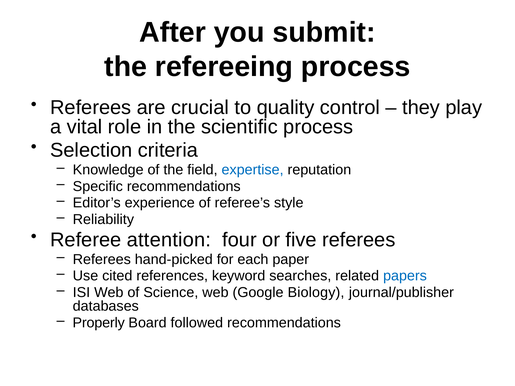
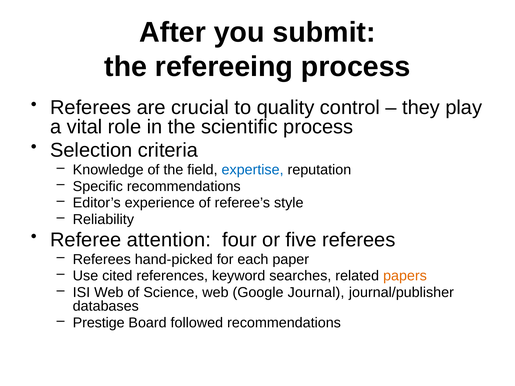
papers colour: blue -> orange (405, 276)
Biology: Biology -> Journal (316, 293)
Properly: Properly -> Prestige (99, 323)
